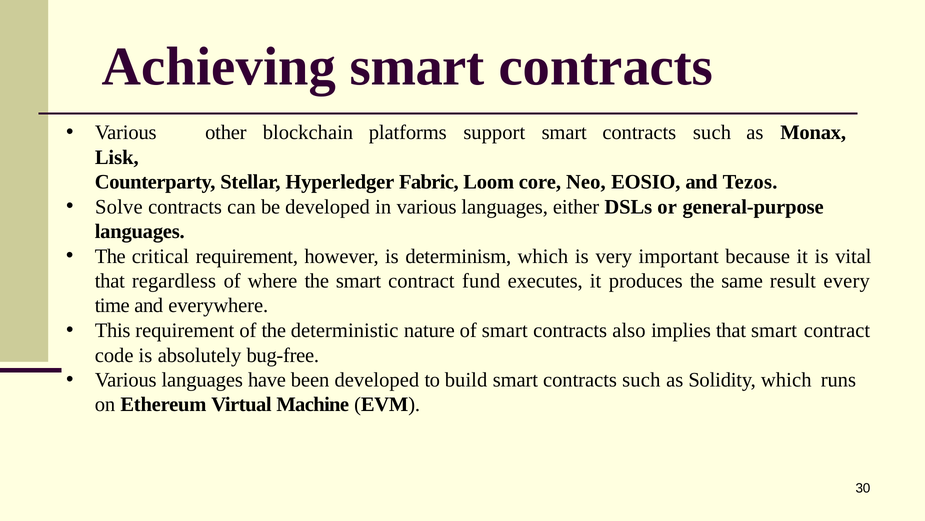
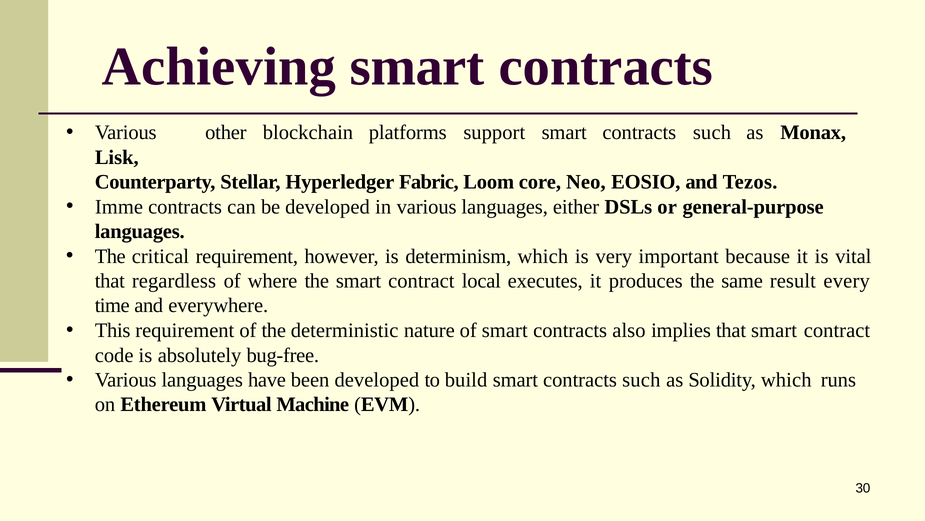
Solve: Solve -> Imme (119, 207)
fund: fund -> local (481, 281)
